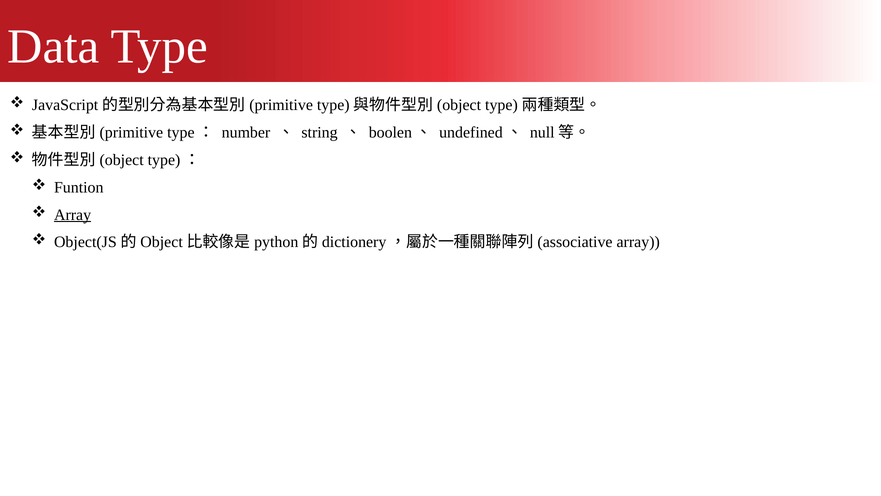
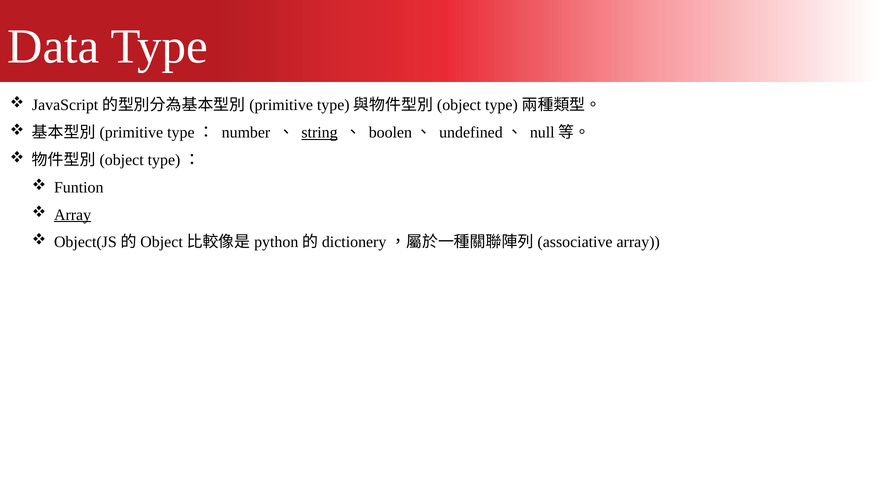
string underline: none -> present (320, 132)
